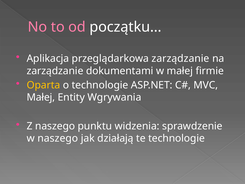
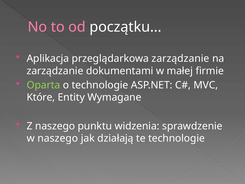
Oparta colour: yellow -> light green (43, 85)
Małej: Małej -> Które (41, 97)
Wgrywania: Wgrywania -> Wymagane (114, 97)
